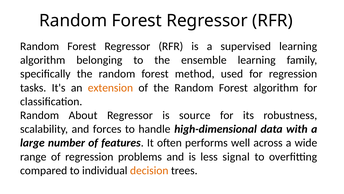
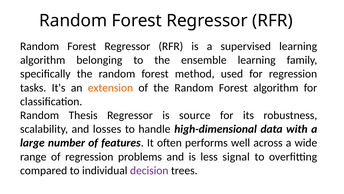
About: About -> Thesis (83, 115)
forces: forces -> losses (107, 129)
decision colour: orange -> purple (149, 170)
